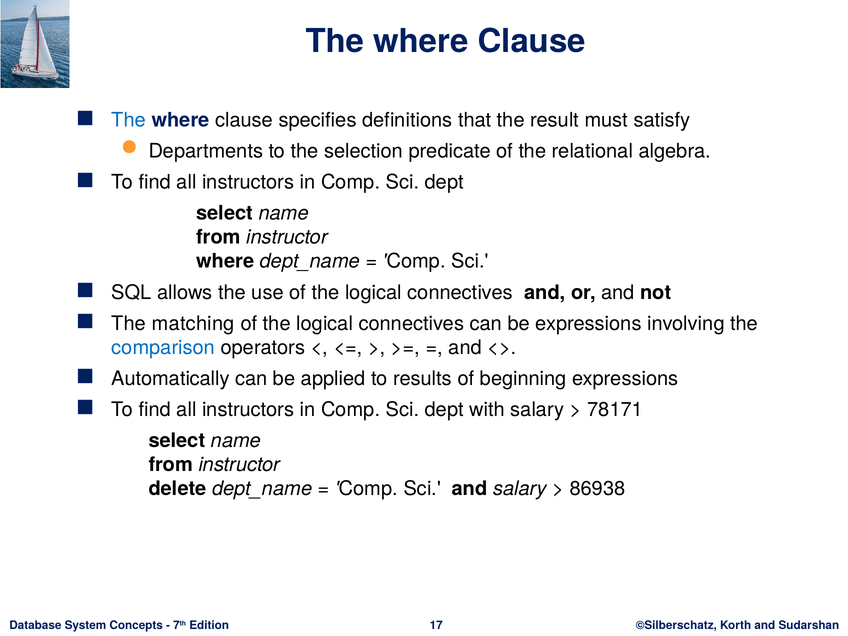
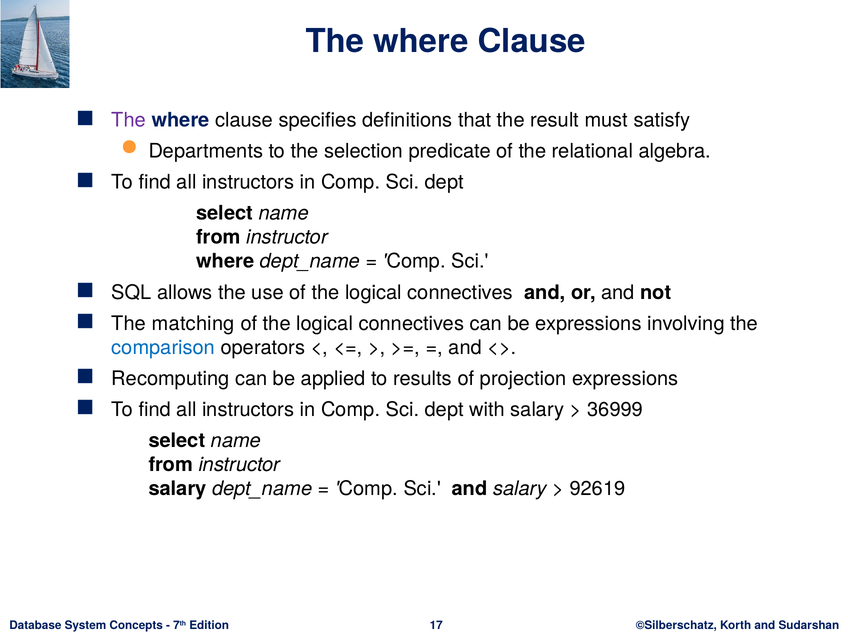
The colour: blue -> purple (129, 120)
Automatically: Automatically -> Recomputing (171, 379)
beginning: beginning -> projection (523, 379)
78171: 78171 -> 36999 (615, 410)
delete: delete -> salary (178, 489)
86938: 86938 -> 92619 (598, 489)
